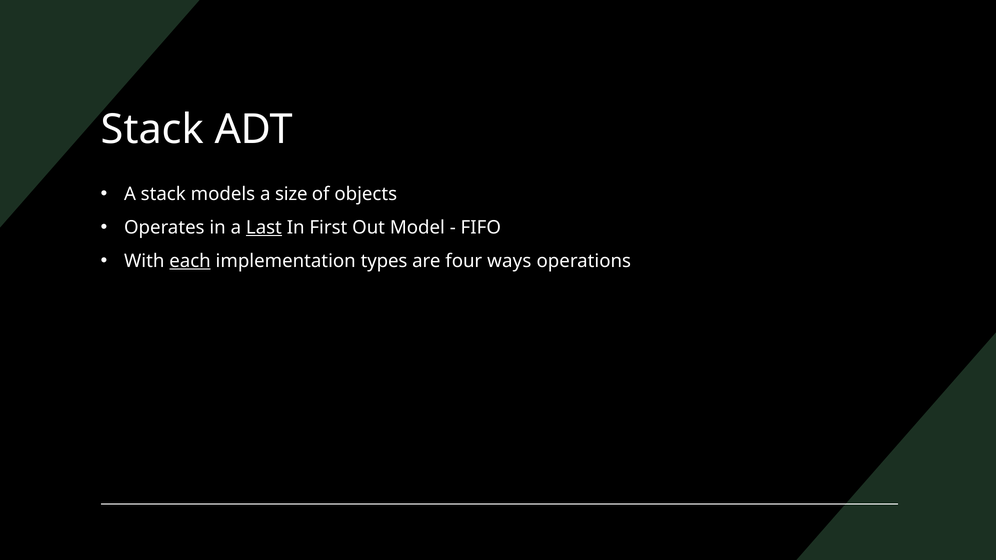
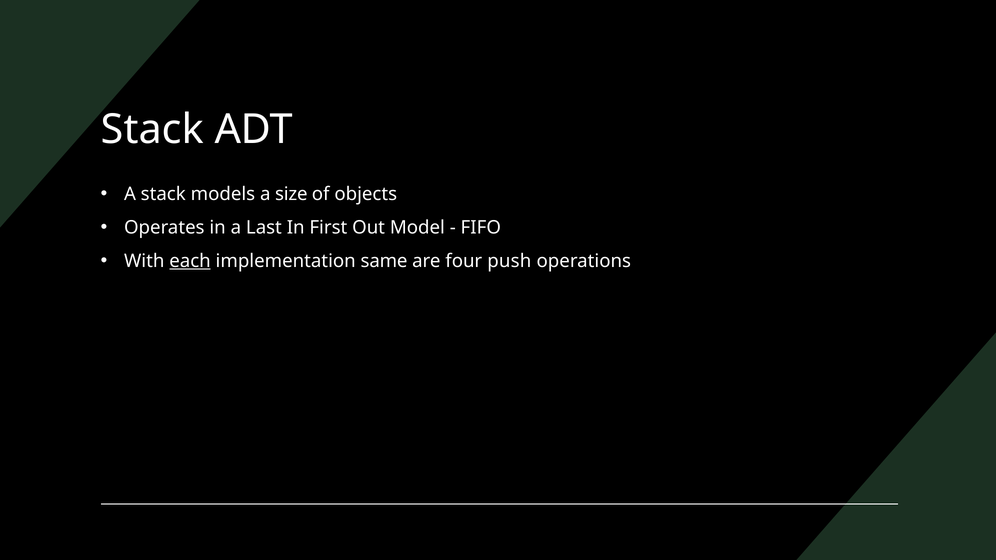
Last underline: present -> none (264, 228)
types: types -> same (384, 261)
ways: ways -> push (509, 261)
